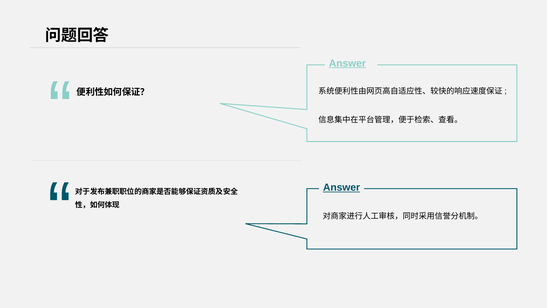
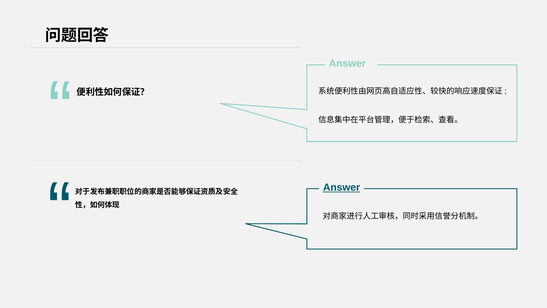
Answer underline: present -> none (347, 63)
